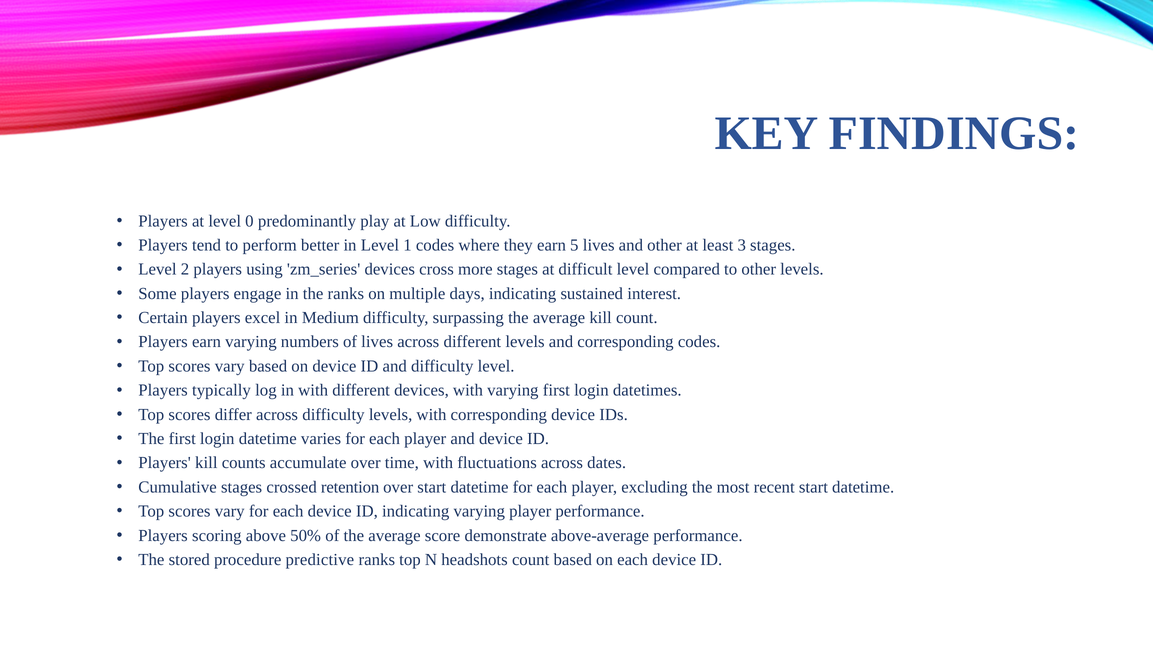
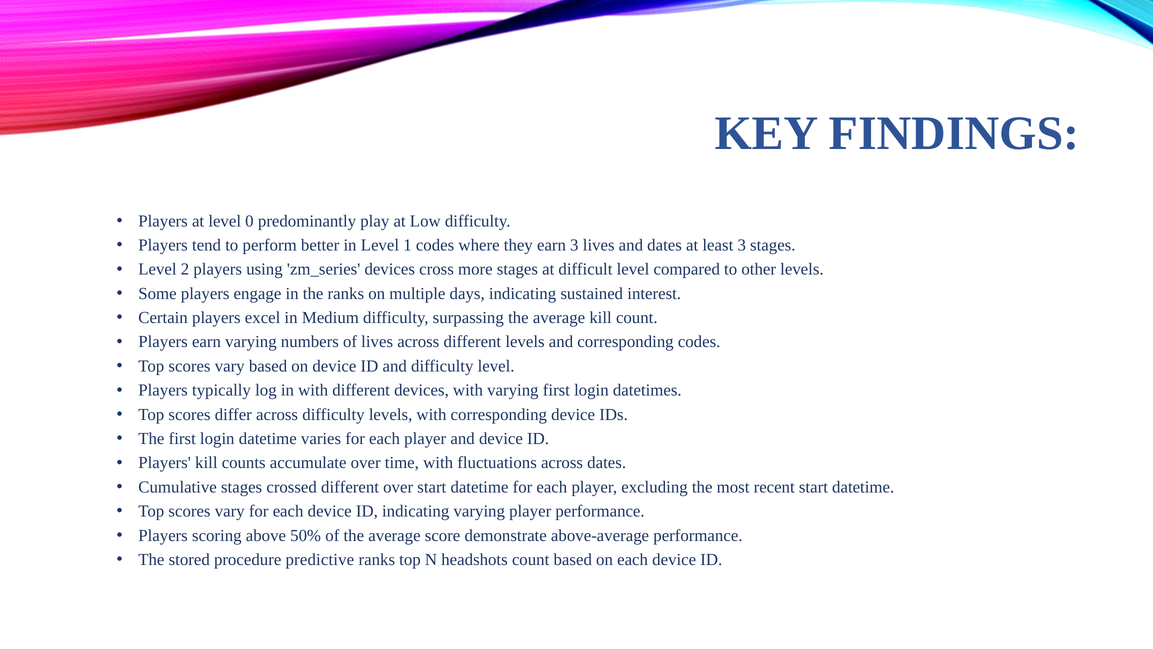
earn 5: 5 -> 3 (574, 245)
and other: other -> dates (665, 245)
crossed retention: retention -> different (350, 487)
